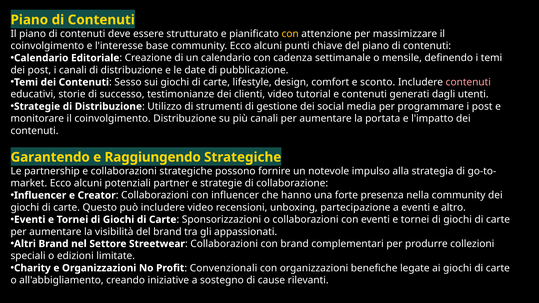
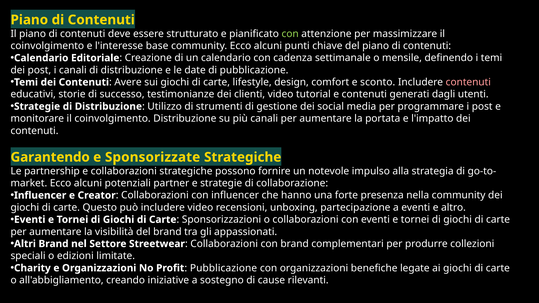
con colour: yellow -> light green (290, 34)
Sesso: Sesso -> Avere (128, 82)
Raggiungendo: Raggiungendo -> Sponsorizzate (153, 157)
Convenzionali: Convenzionali -> Pubblicazione (224, 268)
